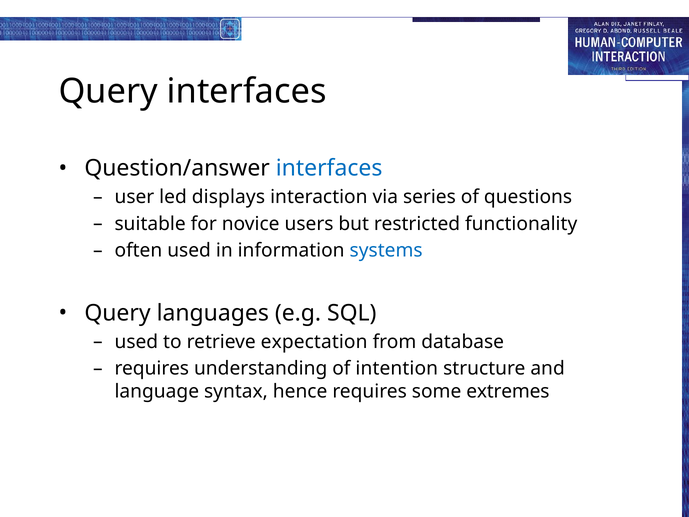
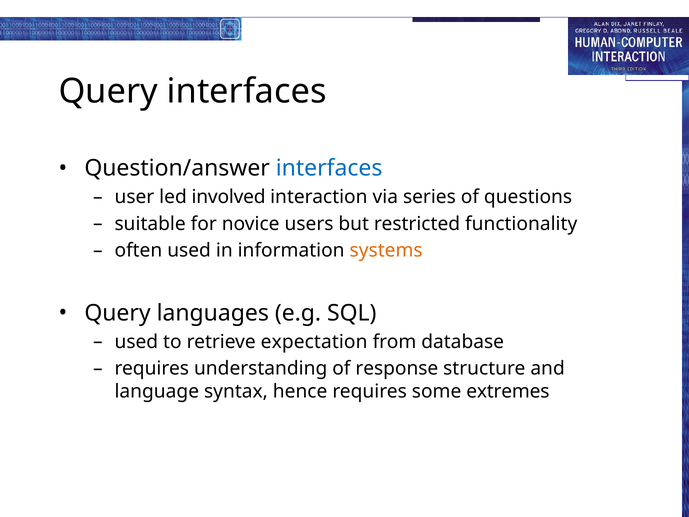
displays: displays -> involved (229, 197)
systems colour: blue -> orange (386, 251)
intention: intention -> response (397, 368)
